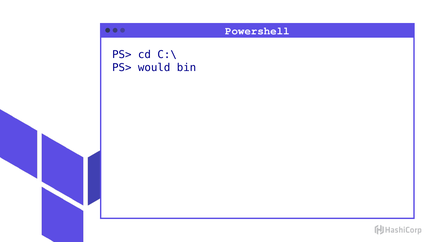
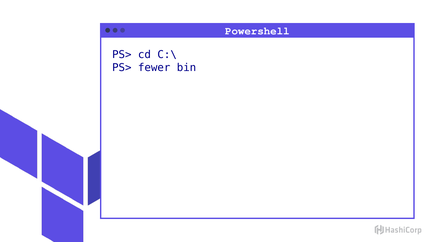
would: would -> fewer (154, 68)
